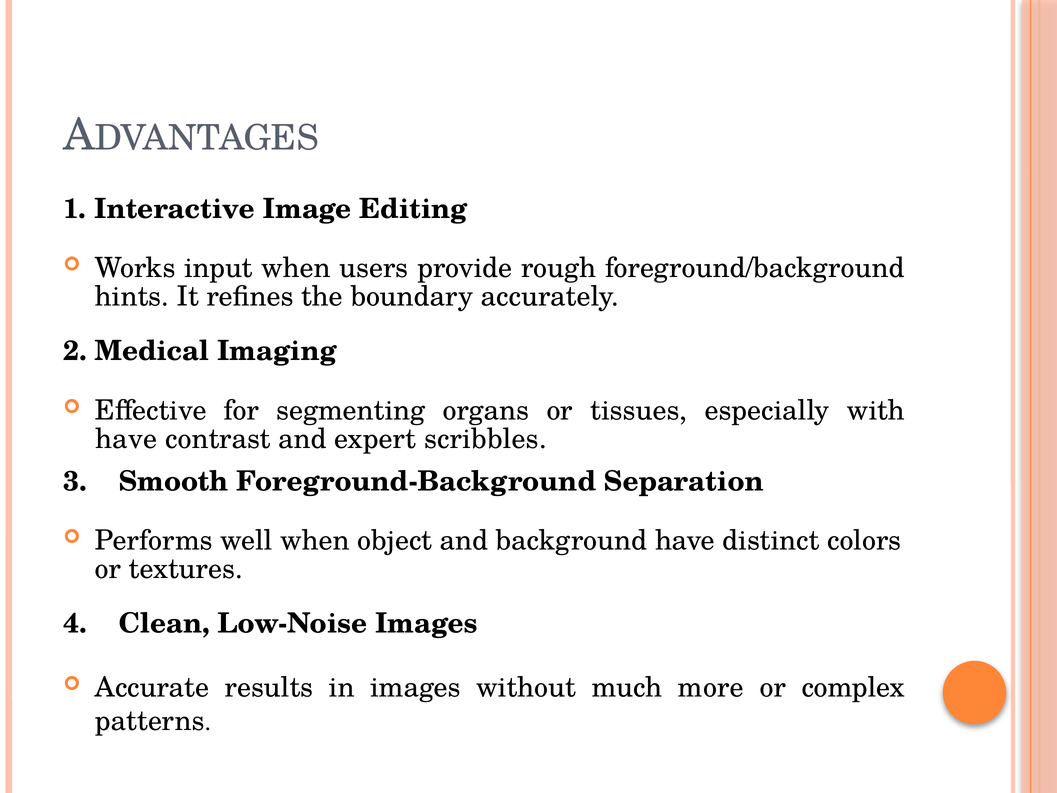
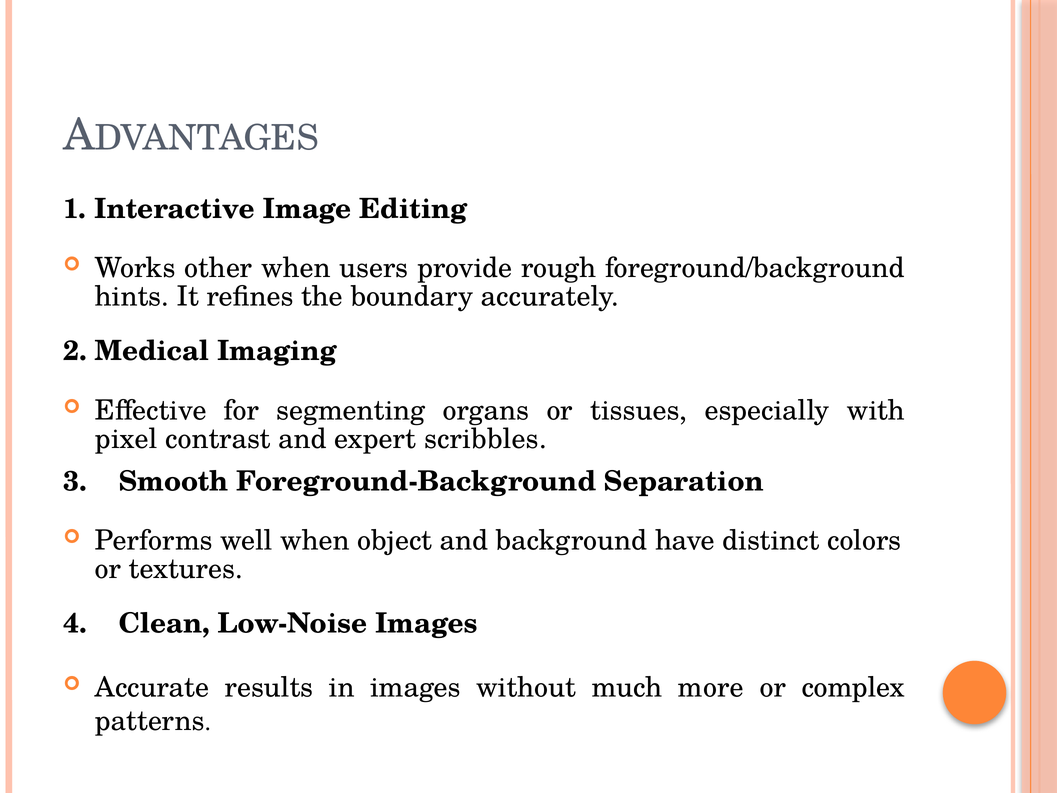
input: input -> other (218, 268)
have: have -> pixel (126, 439)
